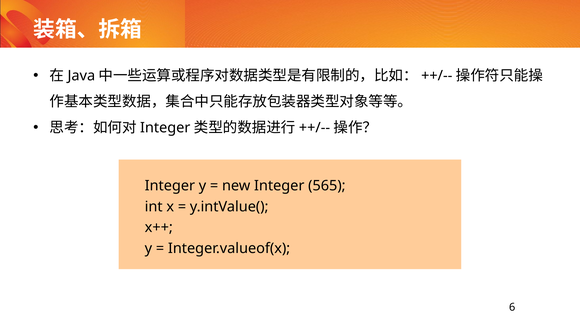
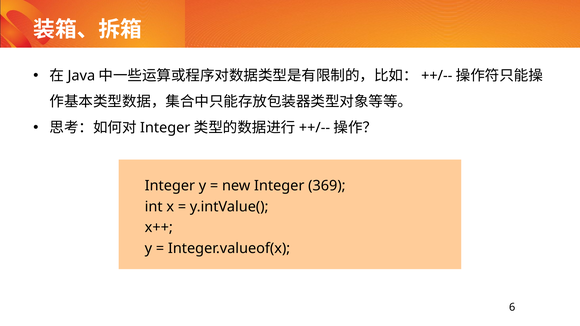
565: 565 -> 369 (327, 186)
